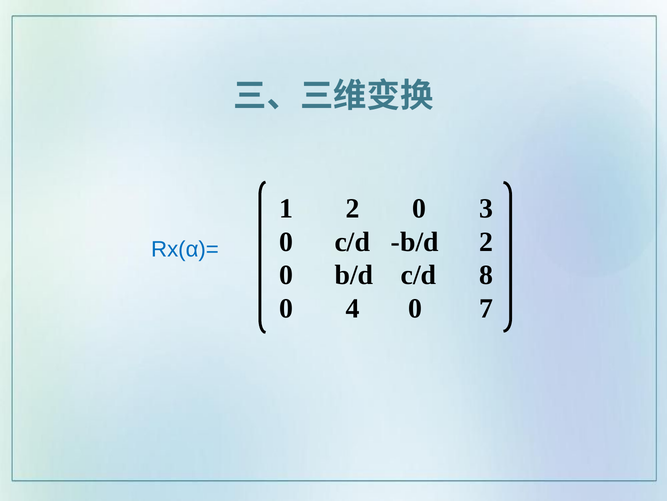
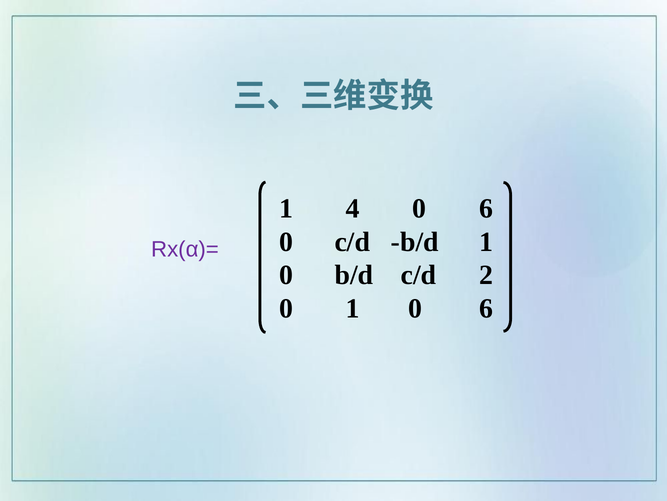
1 2: 2 -> 4 (353, 208)
3: 3 -> 6 (486, 208)
b/d 2: 2 -> 1 (486, 241)
Rx(α)= colour: blue -> purple (185, 249)
8: 8 -> 2 (486, 275)
0 4: 4 -> 1 (353, 308)
7: 7 -> 6 (486, 308)
